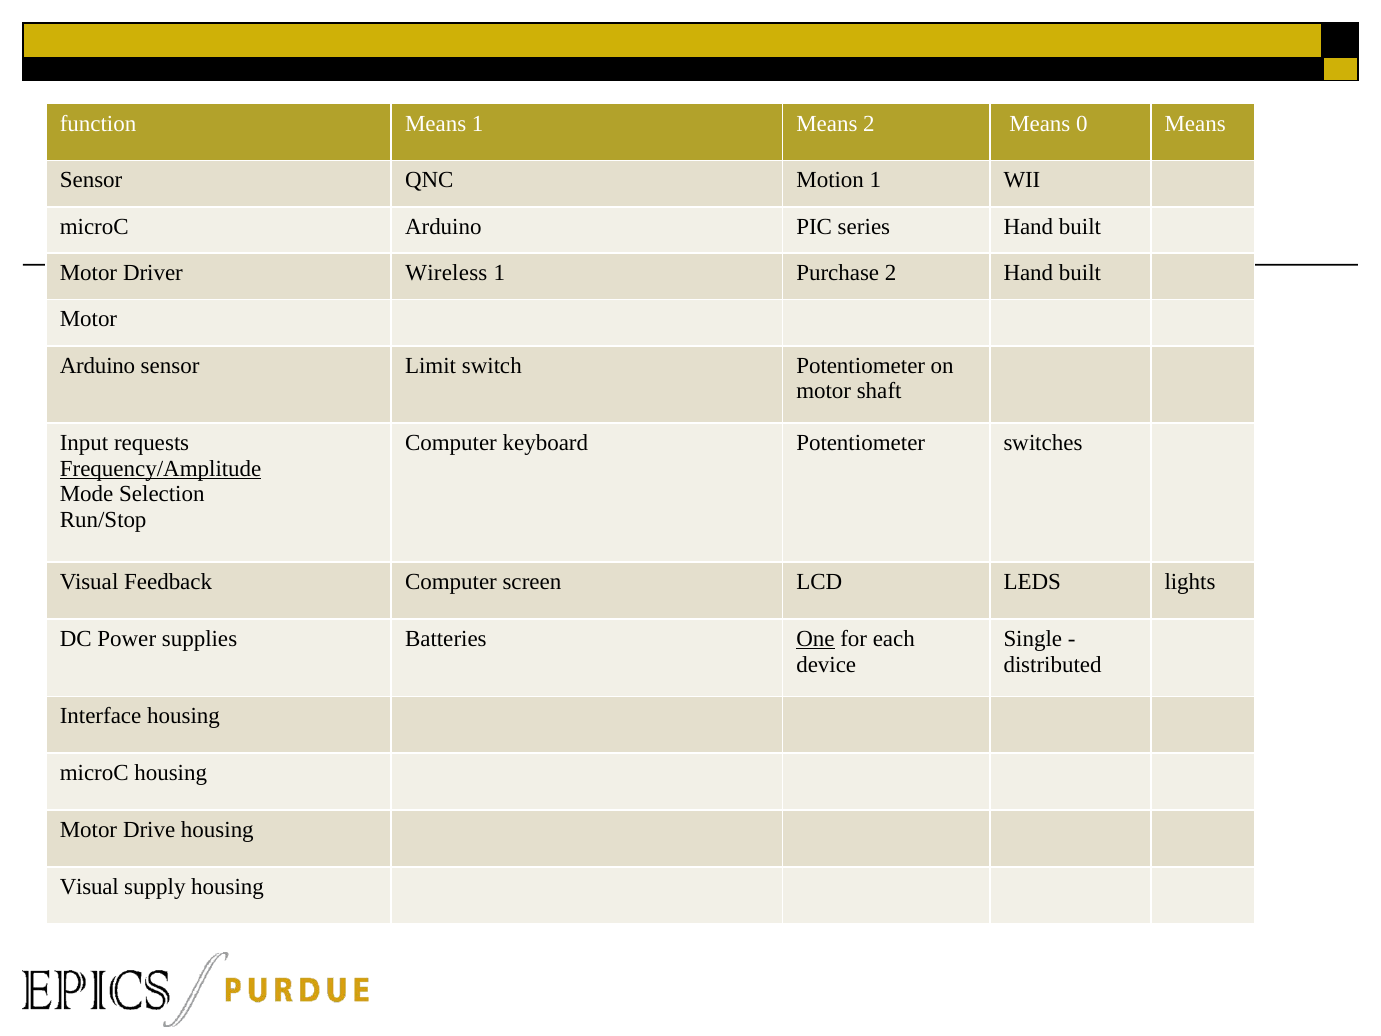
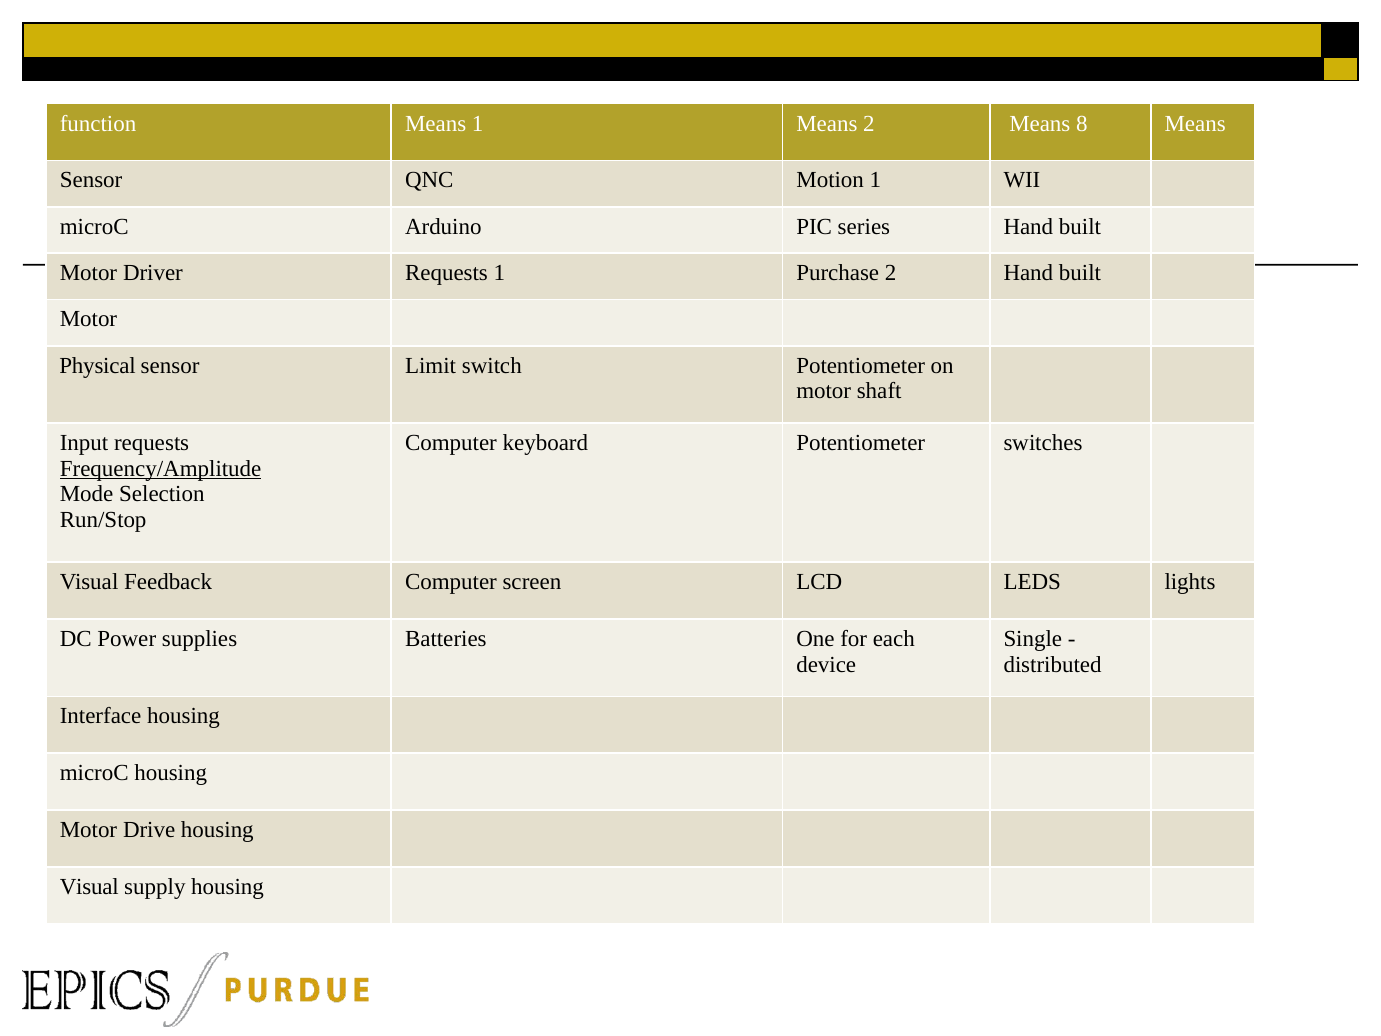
0: 0 -> 8 (1082, 123)
Driver Wireless: Wireless -> Requests (447, 273)
Arduino: Arduino -> Physical (98, 366)
One underline: present -> none (815, 639)
